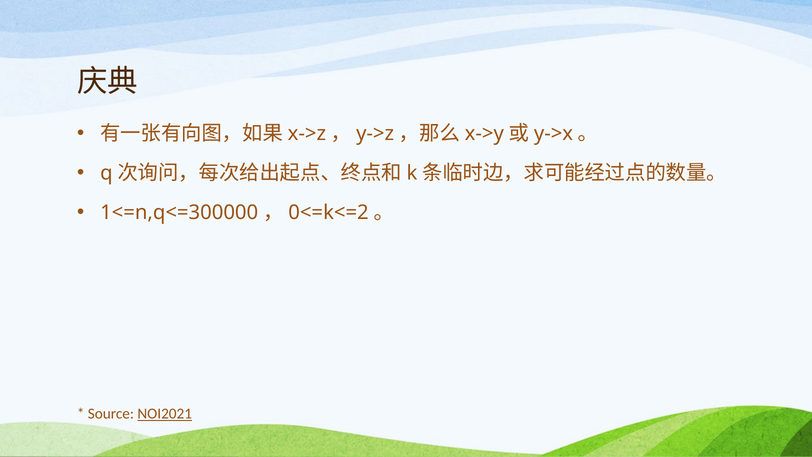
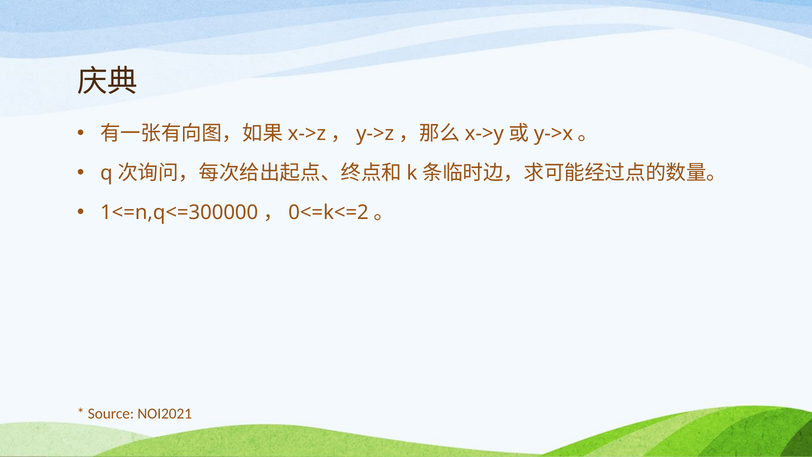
NOI2021 underline: present -> none (165, 414)
